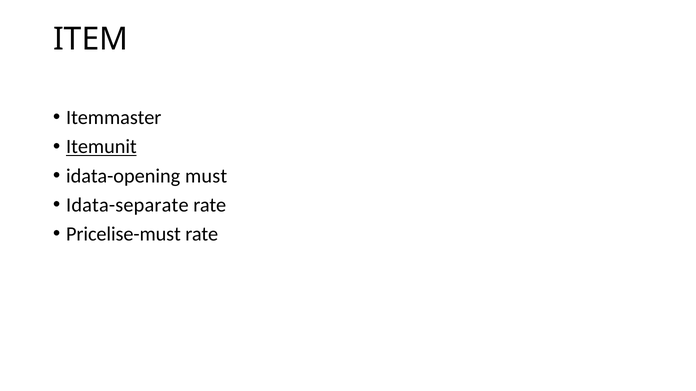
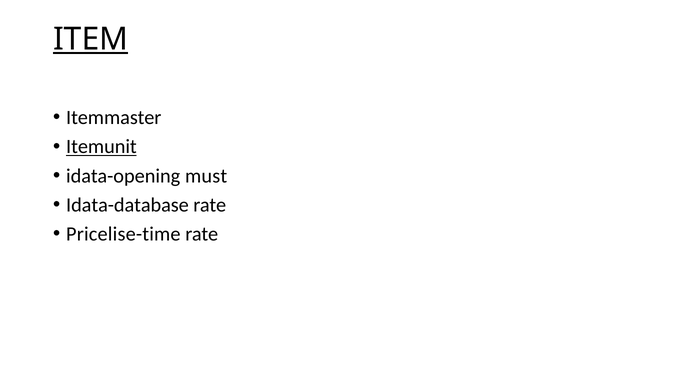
ITEM underline: none -> present (91, 39)
Idata-separate: Idata-separate -> Idata-database (127, 205)
Pricelise-must: Pricelise-must -> Pricelise-time (123, 234)
